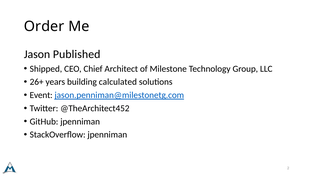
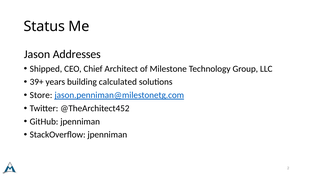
Order: Order -> Status (44, 26)
Published: Published -> Addresses (77, 54)
26+: 26+ -> 39+ (37, 82)
Event: Event -> Store (41, 95)
